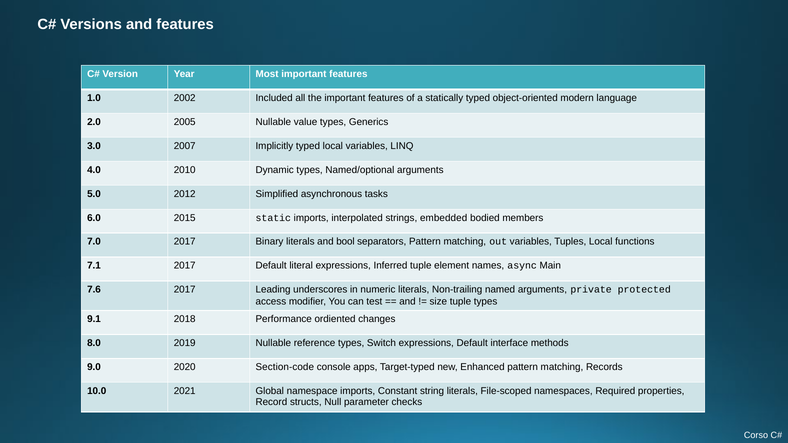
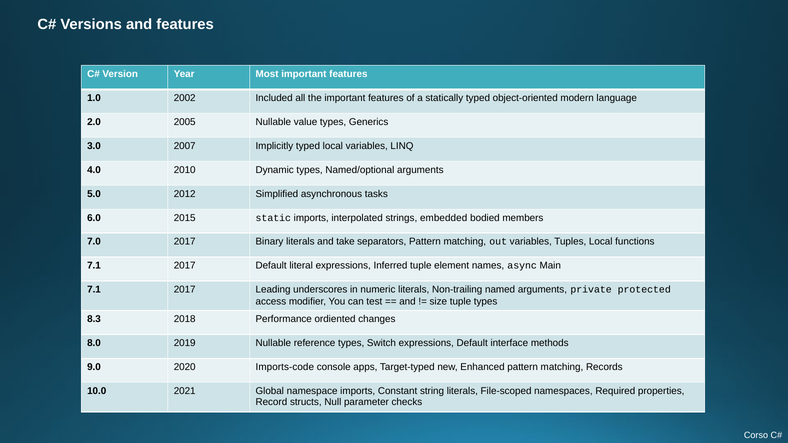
bool: bool -> take (345, 242)
7.6: 7.6 -> 7.1 (94, 290)
9.1: 9.1 -> 8.3 (94, 319)
Section-code: Section-code -> Imports-code (285, 367)
